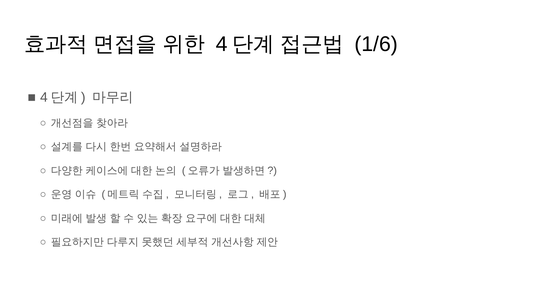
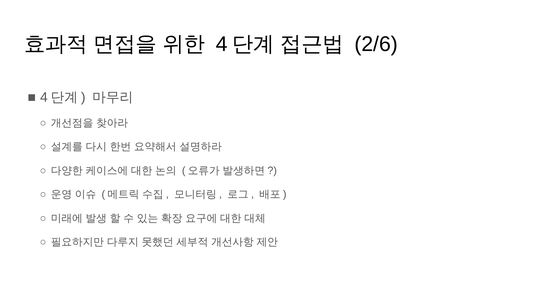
1/6: 1/6 -> 2/6 (376, 44)
